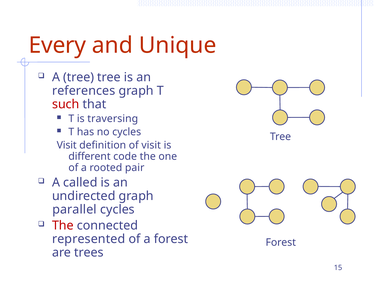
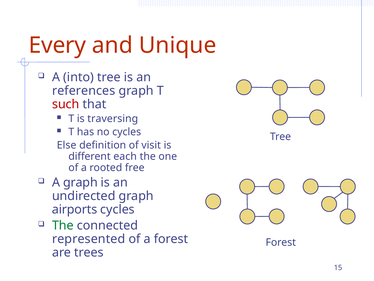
A tree: tree -> into (79, 77)
Visit: Visit -> Else (67, 145)
code: code -> each (125, 156)
pair: pair -> free (135, 167)
A called: called -> graph (80, 182)
parallel: parallel -> airports (75, 209)
The colour: red -> green (63, 225)
